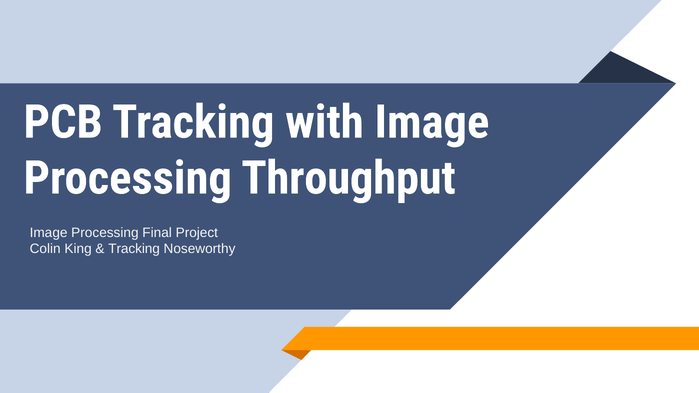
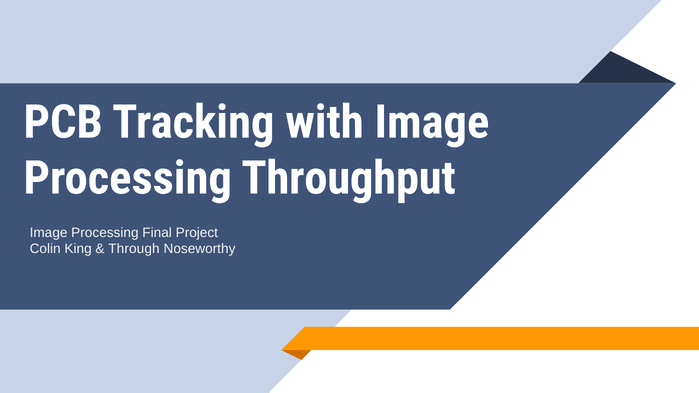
Tracking: Tracking -> Through (134, 249)
